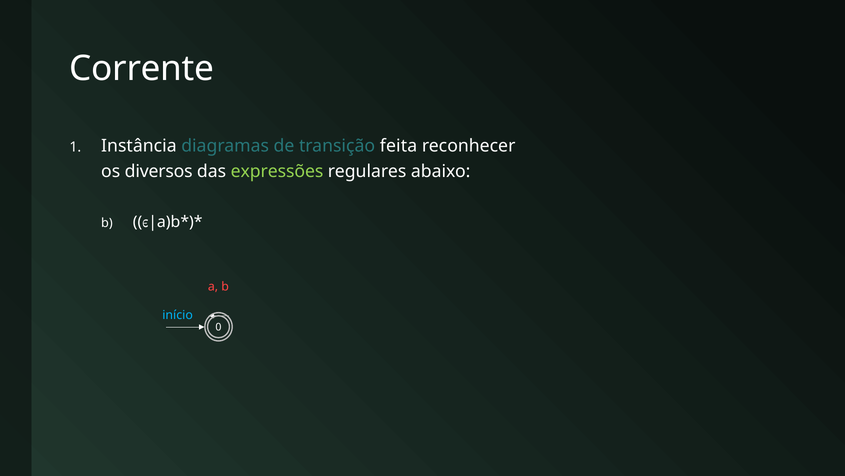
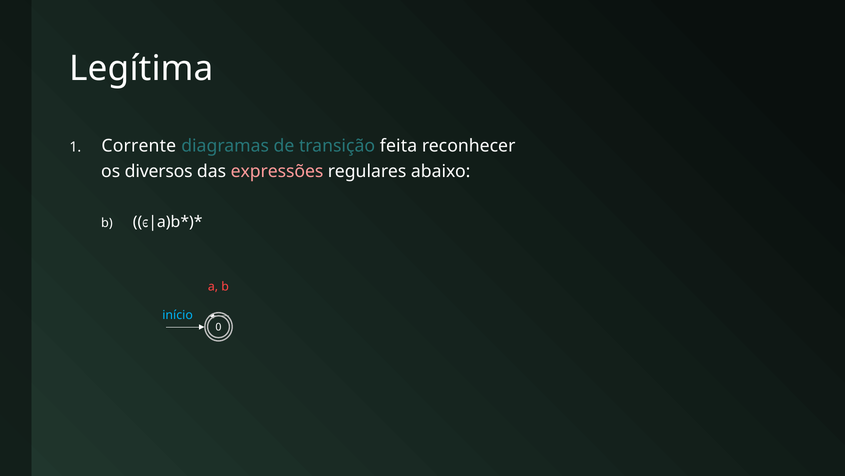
Corrente: Corrente -> Legítima (141, 68)
Instância: Instância -> Corrente (139, 146)
expressões colour: light green -> pink (277, 171)
